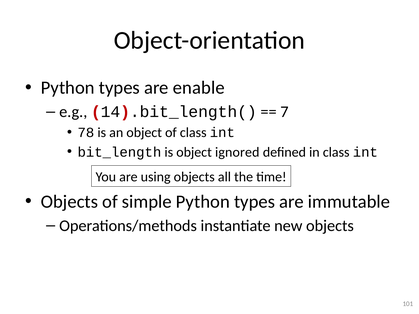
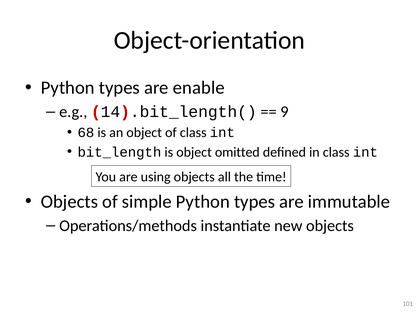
7: 7 -> 9 (284, 112)
78: 78 -> 68 (86, 133)
ignored: ignored -> omitted (237, 152)
